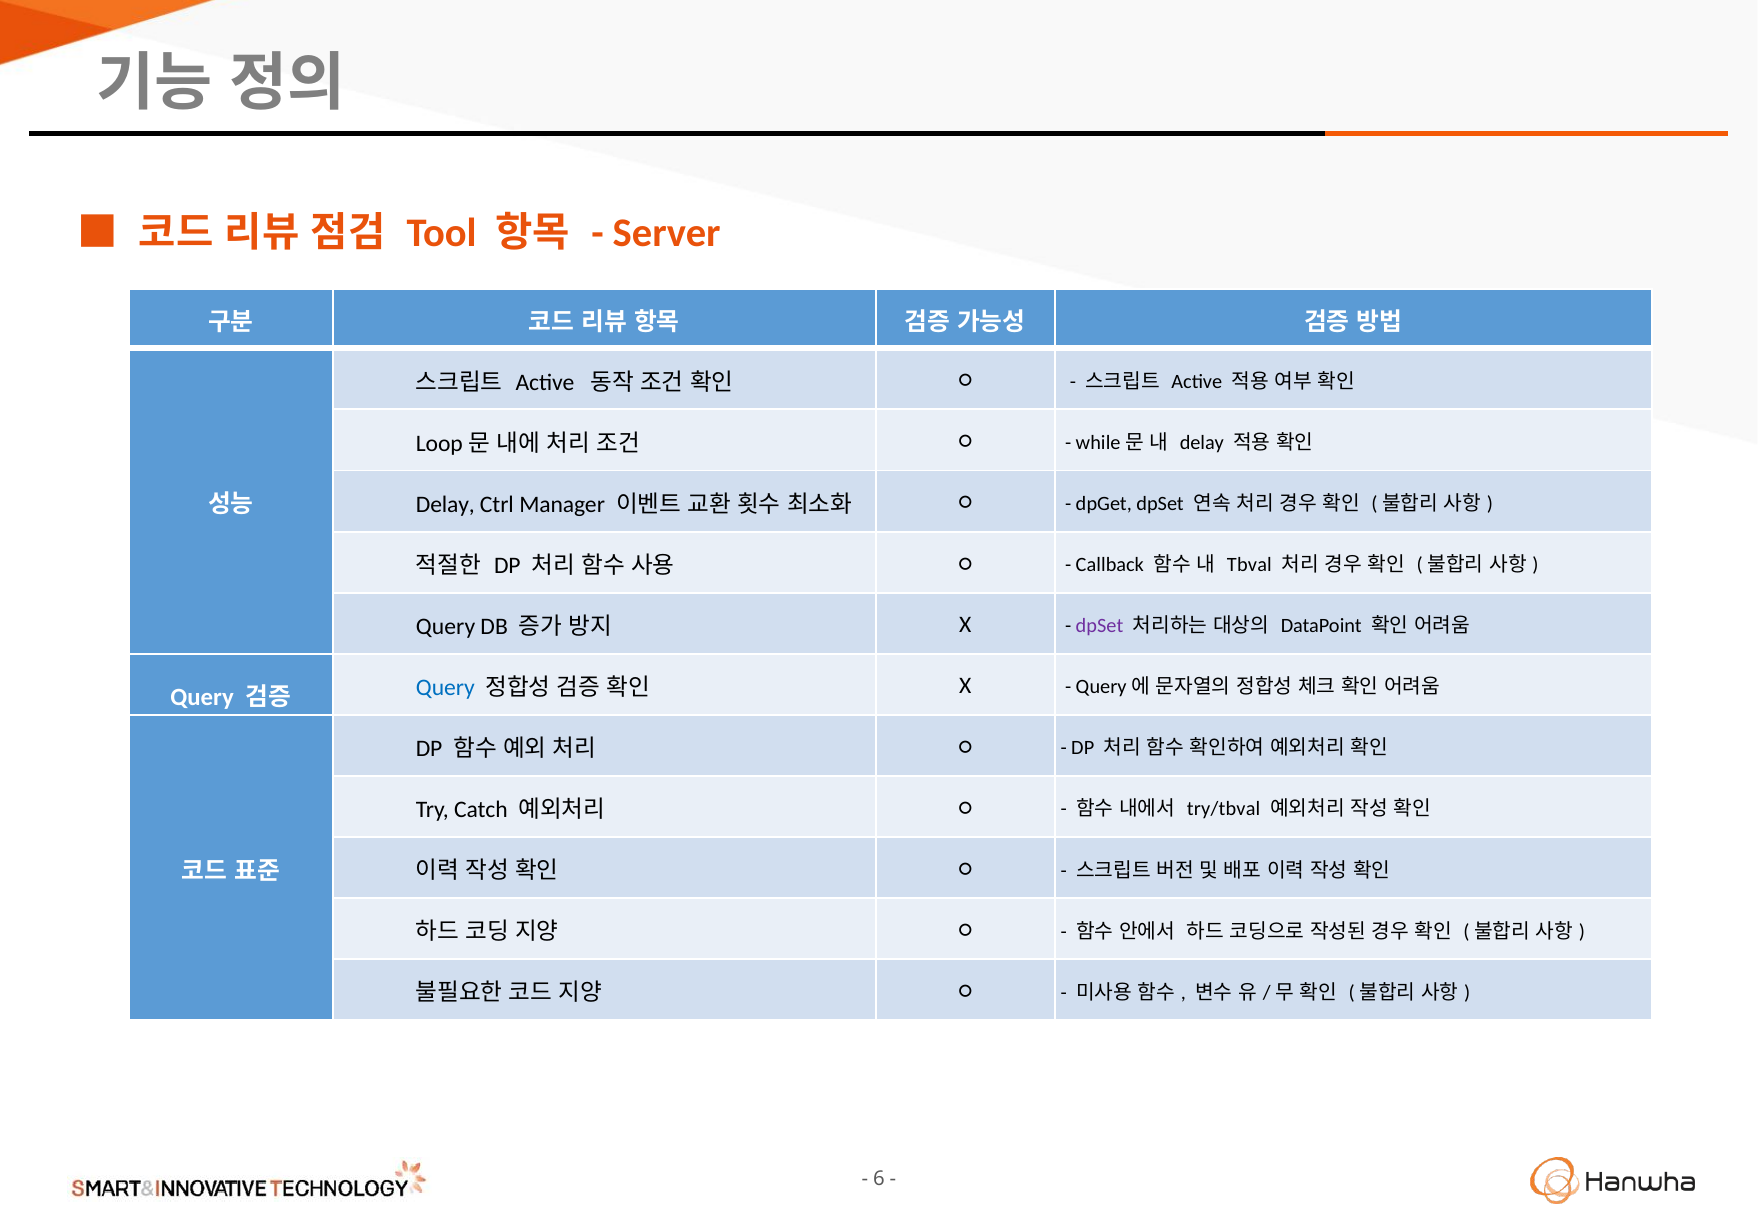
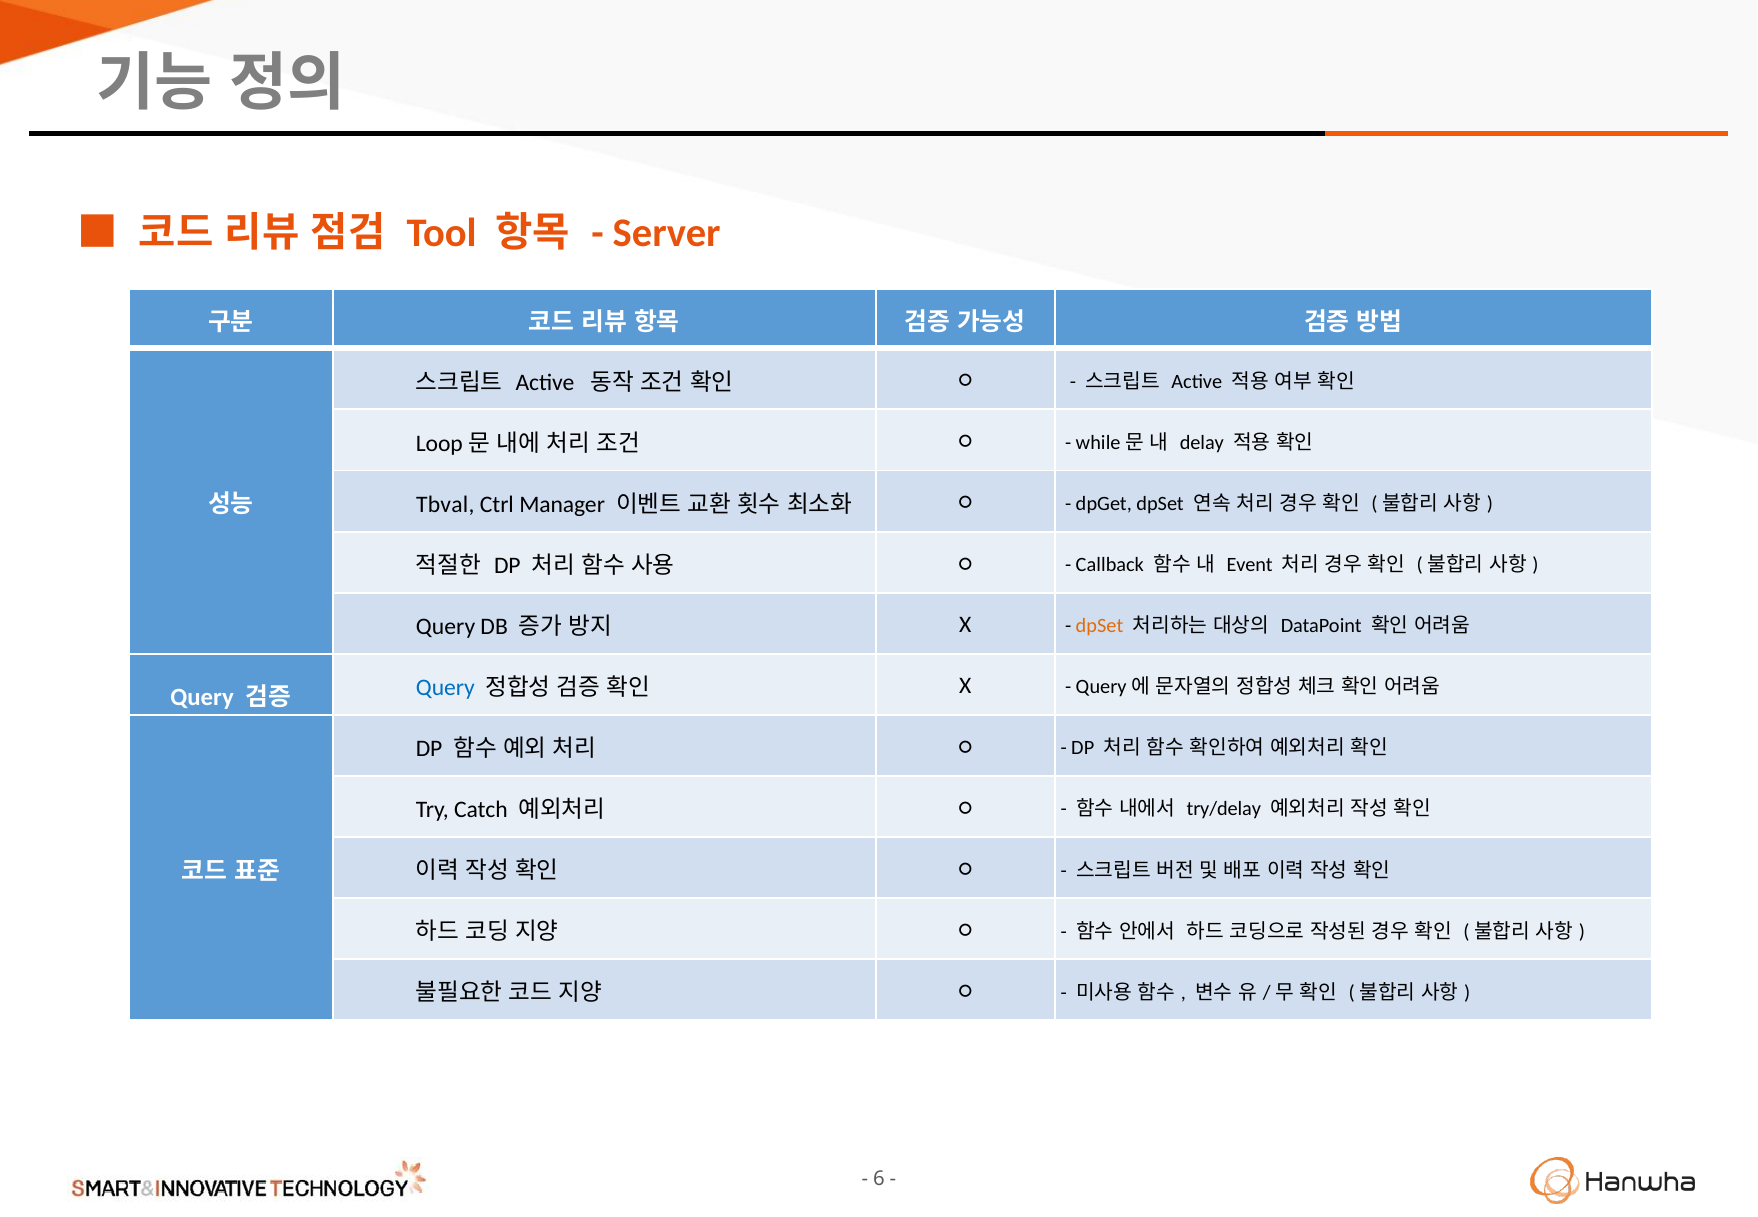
Delay: Delay -> Tbval (445, 504)
Tbval: Tbval -> Event (1250, 565)
dpSet colour: purple -> orange (1100, 626)
try/tbval: try/tbval -> try/delay (1224, 809)
